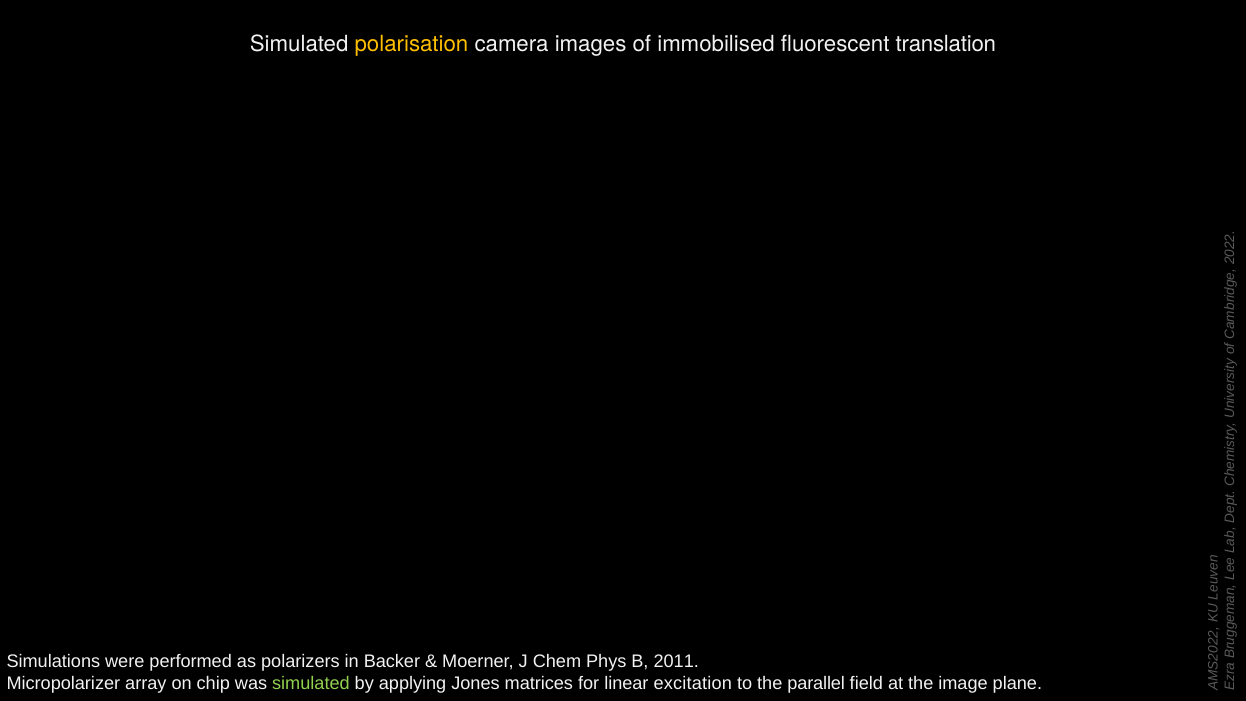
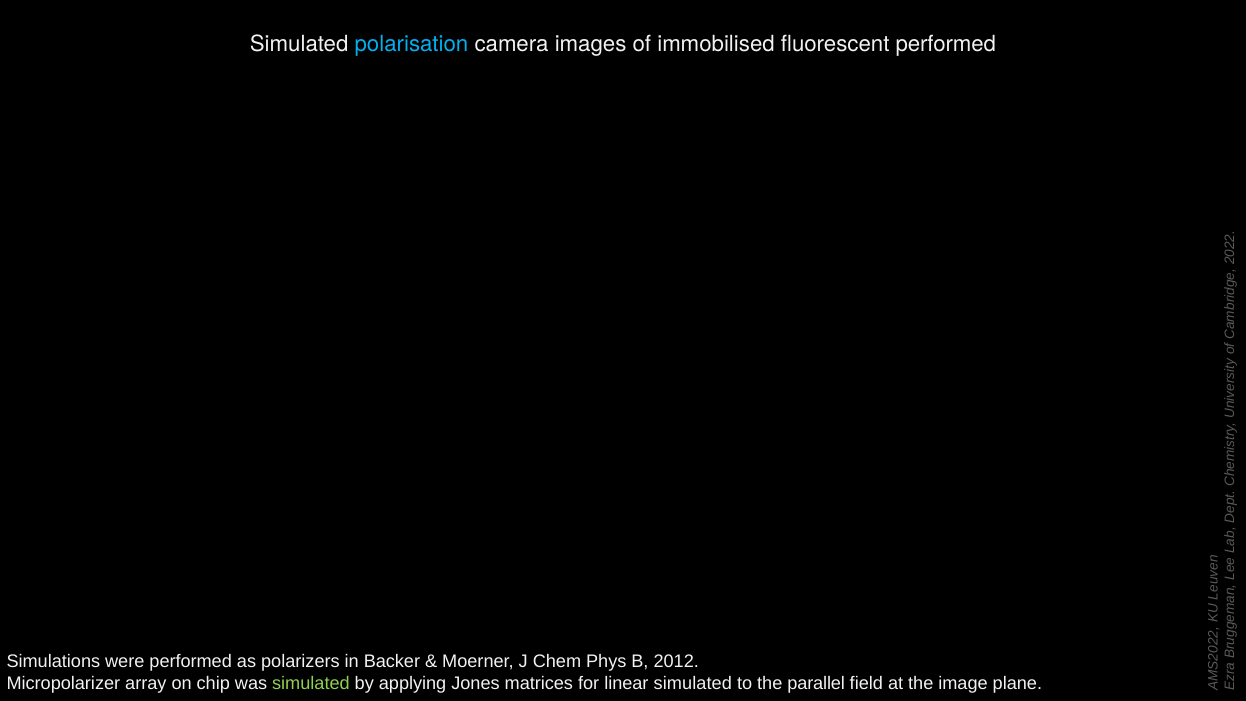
polarisation colour: yellow -> light blue (411, 44)
fluorescent translation: translation -> performed (946, 44)
2011: 2011 -> 2012 (676, 661)
linear excitation: excitation -> simulated (693, 683)
